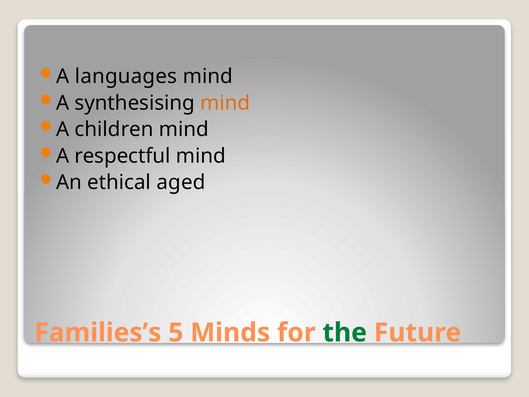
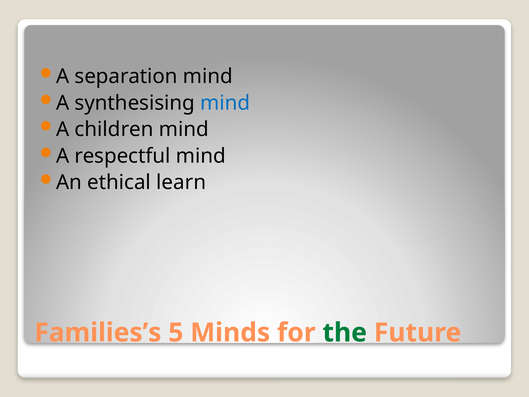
languages: languages -> separation (126, 76)
mind colour: orange -> blue (225, 103)
aged: aged -> learn (181, 182)
